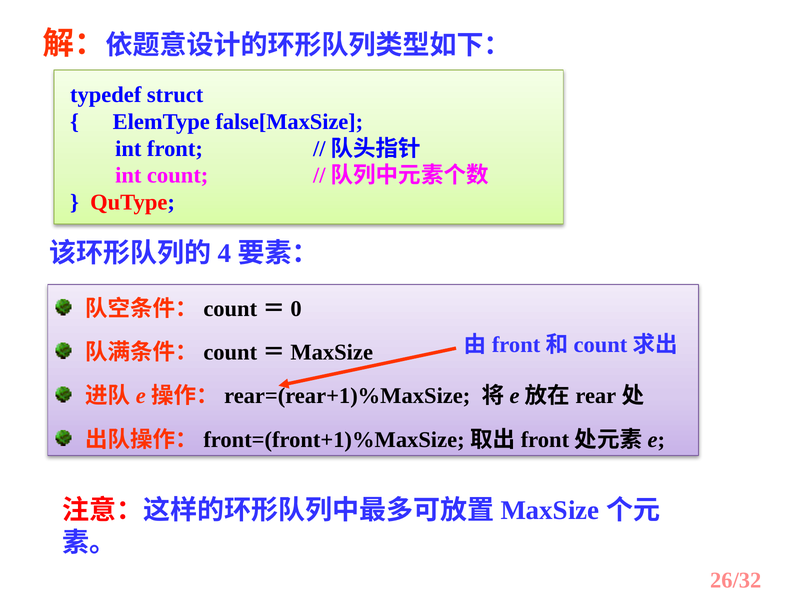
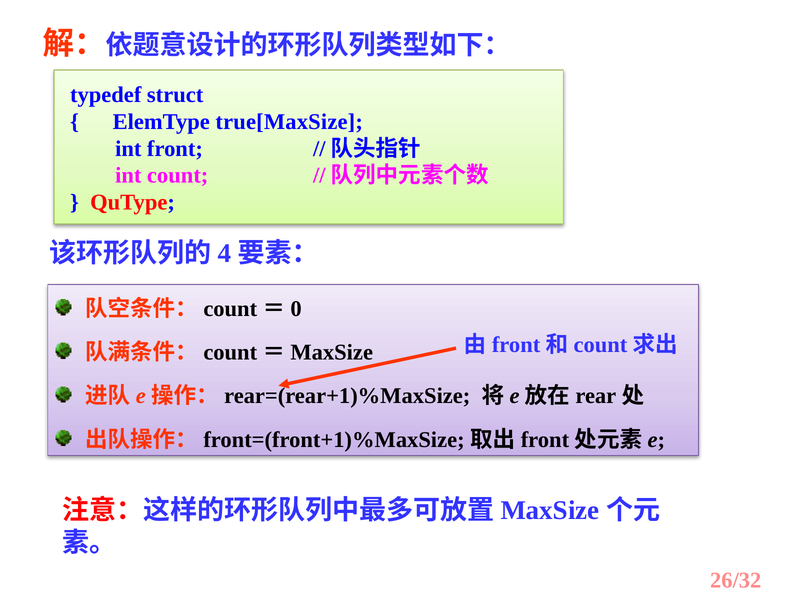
false[MaxSize: false[MaxSize -> true[MaxSize (289, 122)
